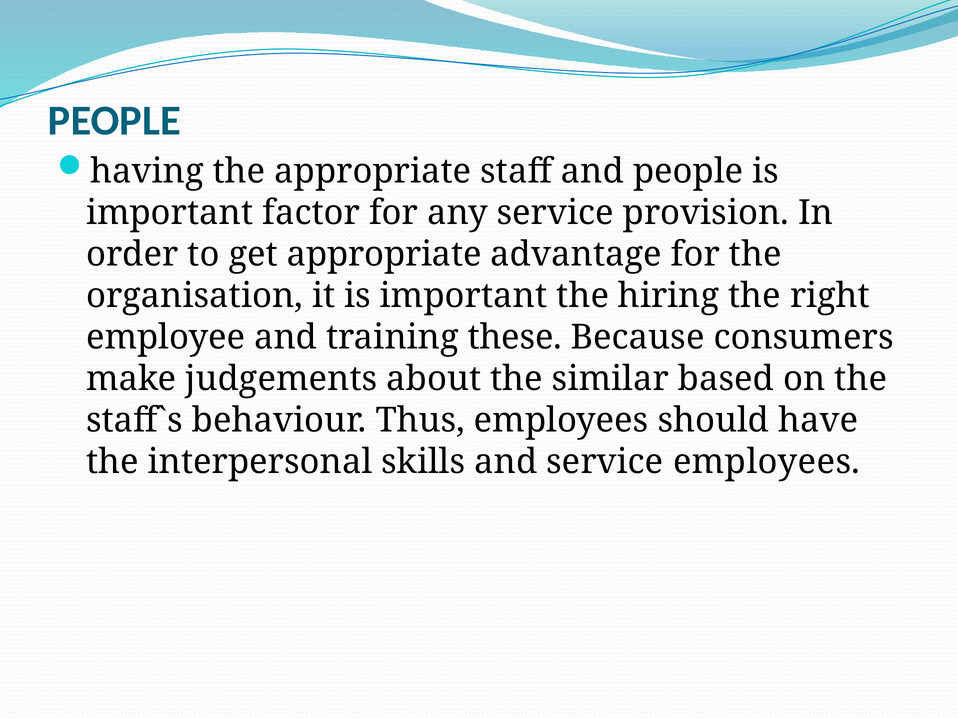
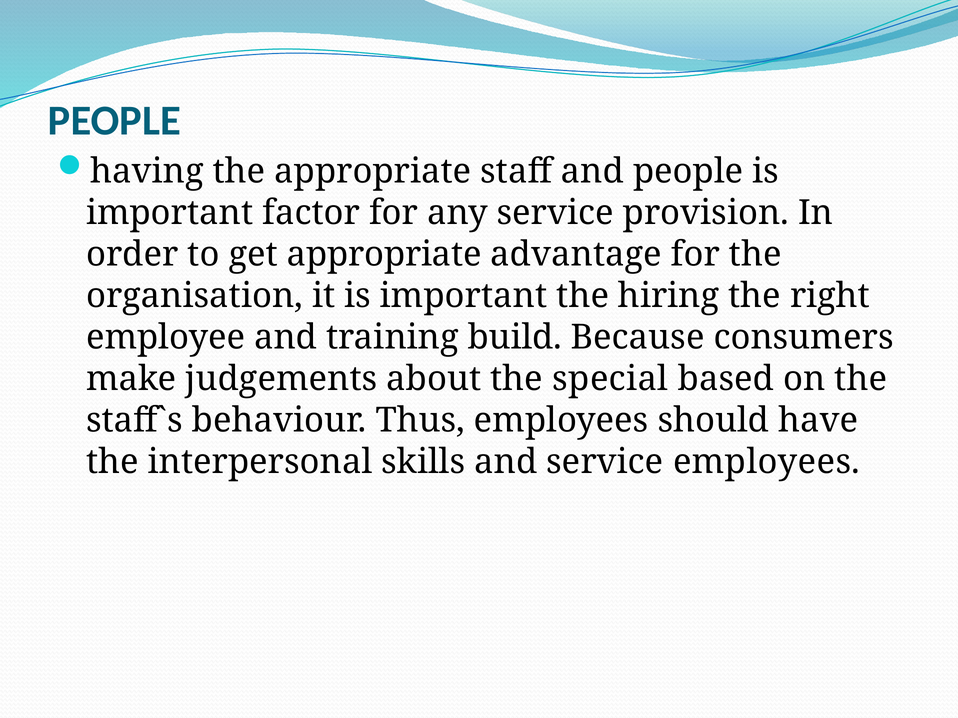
these: these -> build (515, 338)
similar: similar -> special (610, 379)
